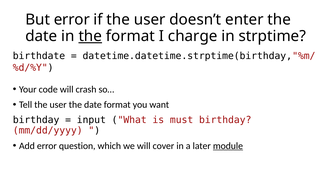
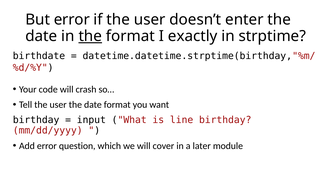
charge: charge -> exactly (193, 36)
must: must -> line (182, 120)
module underline: present -> none (228, 146)
